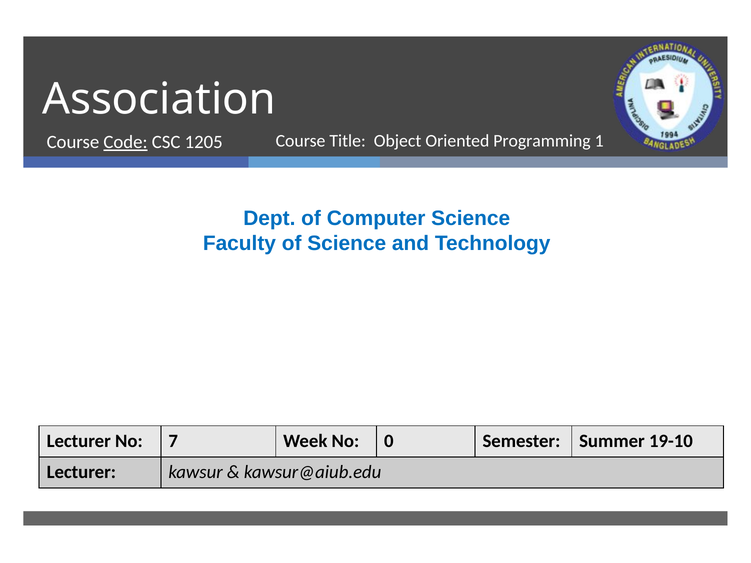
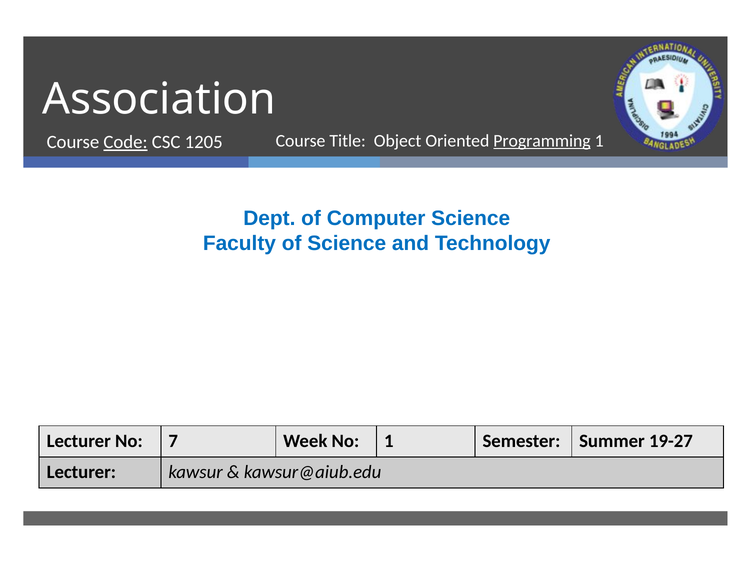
Programming underline: none -> present (542, 141)
No 0: 0 -> 1 (389, 441)
19-10: 19-10 -> 19-27 (671, 441)
